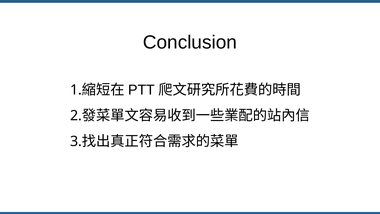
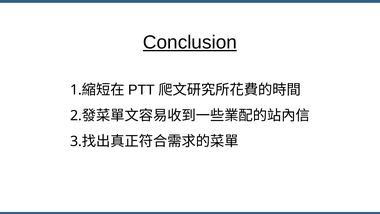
Conclusion underline: none -> present (190, 42)
